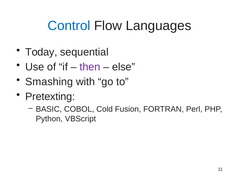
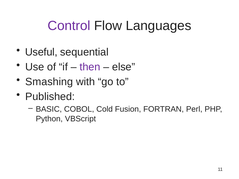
Control colour: blue -> purple (69, 26)
Today: Today -> Useful (41, 52)
Pretexting: Pretexting -> Published (50, 97)
